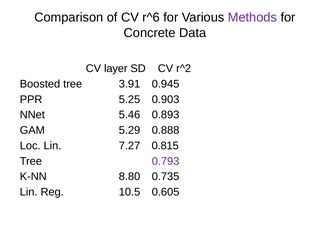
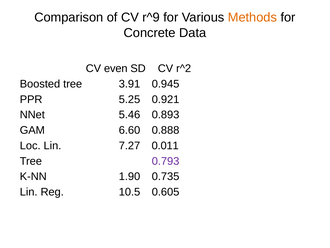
r^6: r^6 -> r^9 (151, 17)
Methods colour: purple -> orange (252, 17)
layer: layer -> even (116, 68)
0.903: 0.903 -> 0.921 (166, 99)
5.29: 5.29 -> 6.60 (130, 130)
0.815: 0.815 -> 0.011 (165, 145)
8.80: 8.80 -> 1.90 (130, 176)
